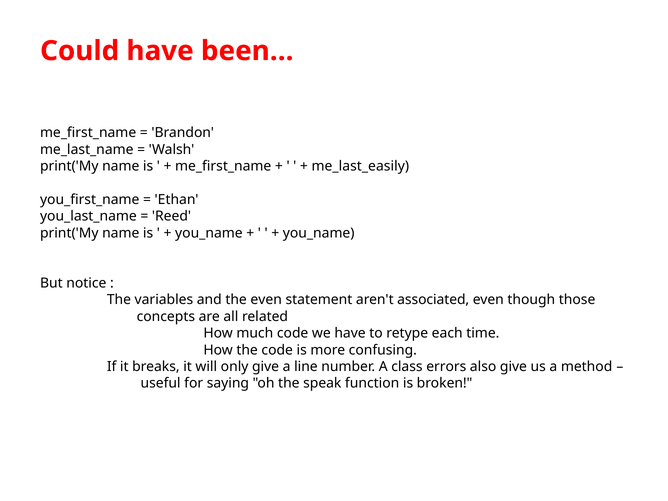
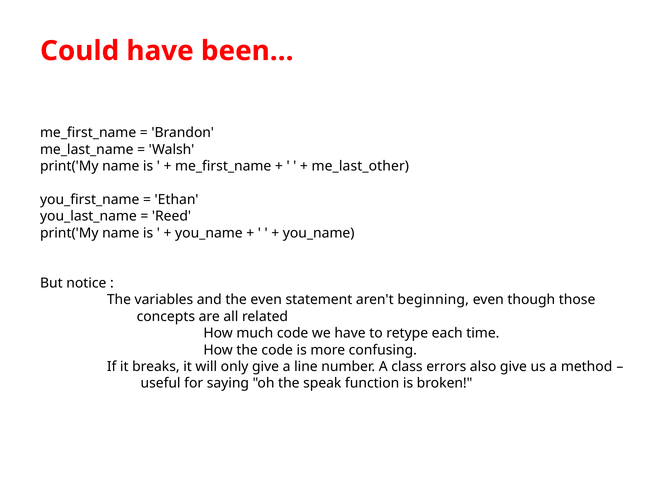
me_last_easily: me_last_easily -> me_last_other (360, 166)
associated: associated -> beginning (433, 300)
